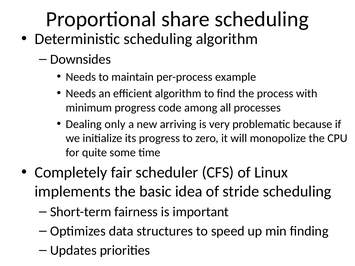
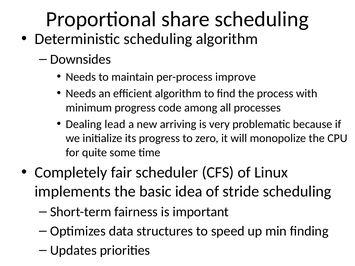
example: example -> improve (236, 77)
only: only -> lead (115, 124)
